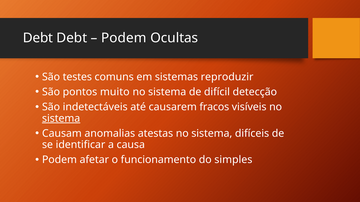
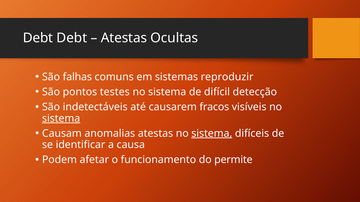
Podem: Podem -> Atestas (124, 38)
testes: testes -> falhas (77, 77)
muito: muito -> testes (115, 92)
sistema underline: none -> present (212, 134)
simples: simples -> permite (233, 160)
